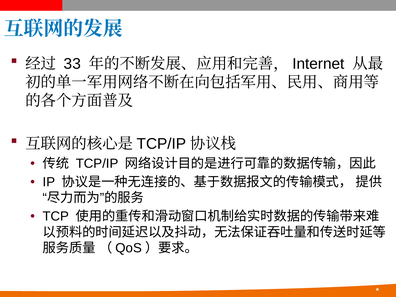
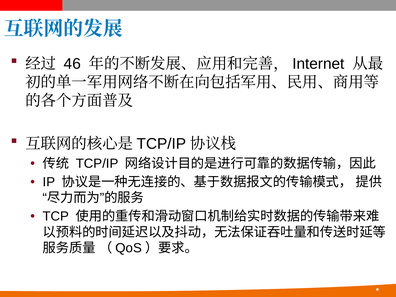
33: 33 -> 46 (72, 64)
